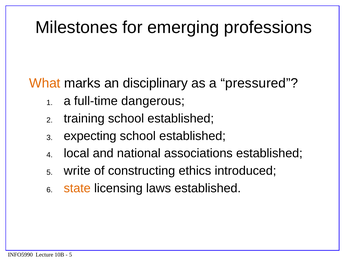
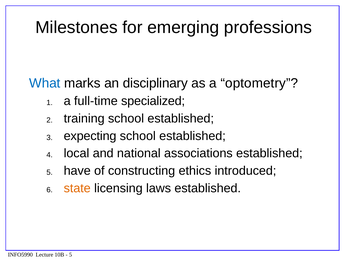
What colour: orange -> blue (45, 83)
pressured: pressured -> optometry (259, 83)
dangerous: dangerous -> specialized (153, 101)
write: write -> have (77, 171)
